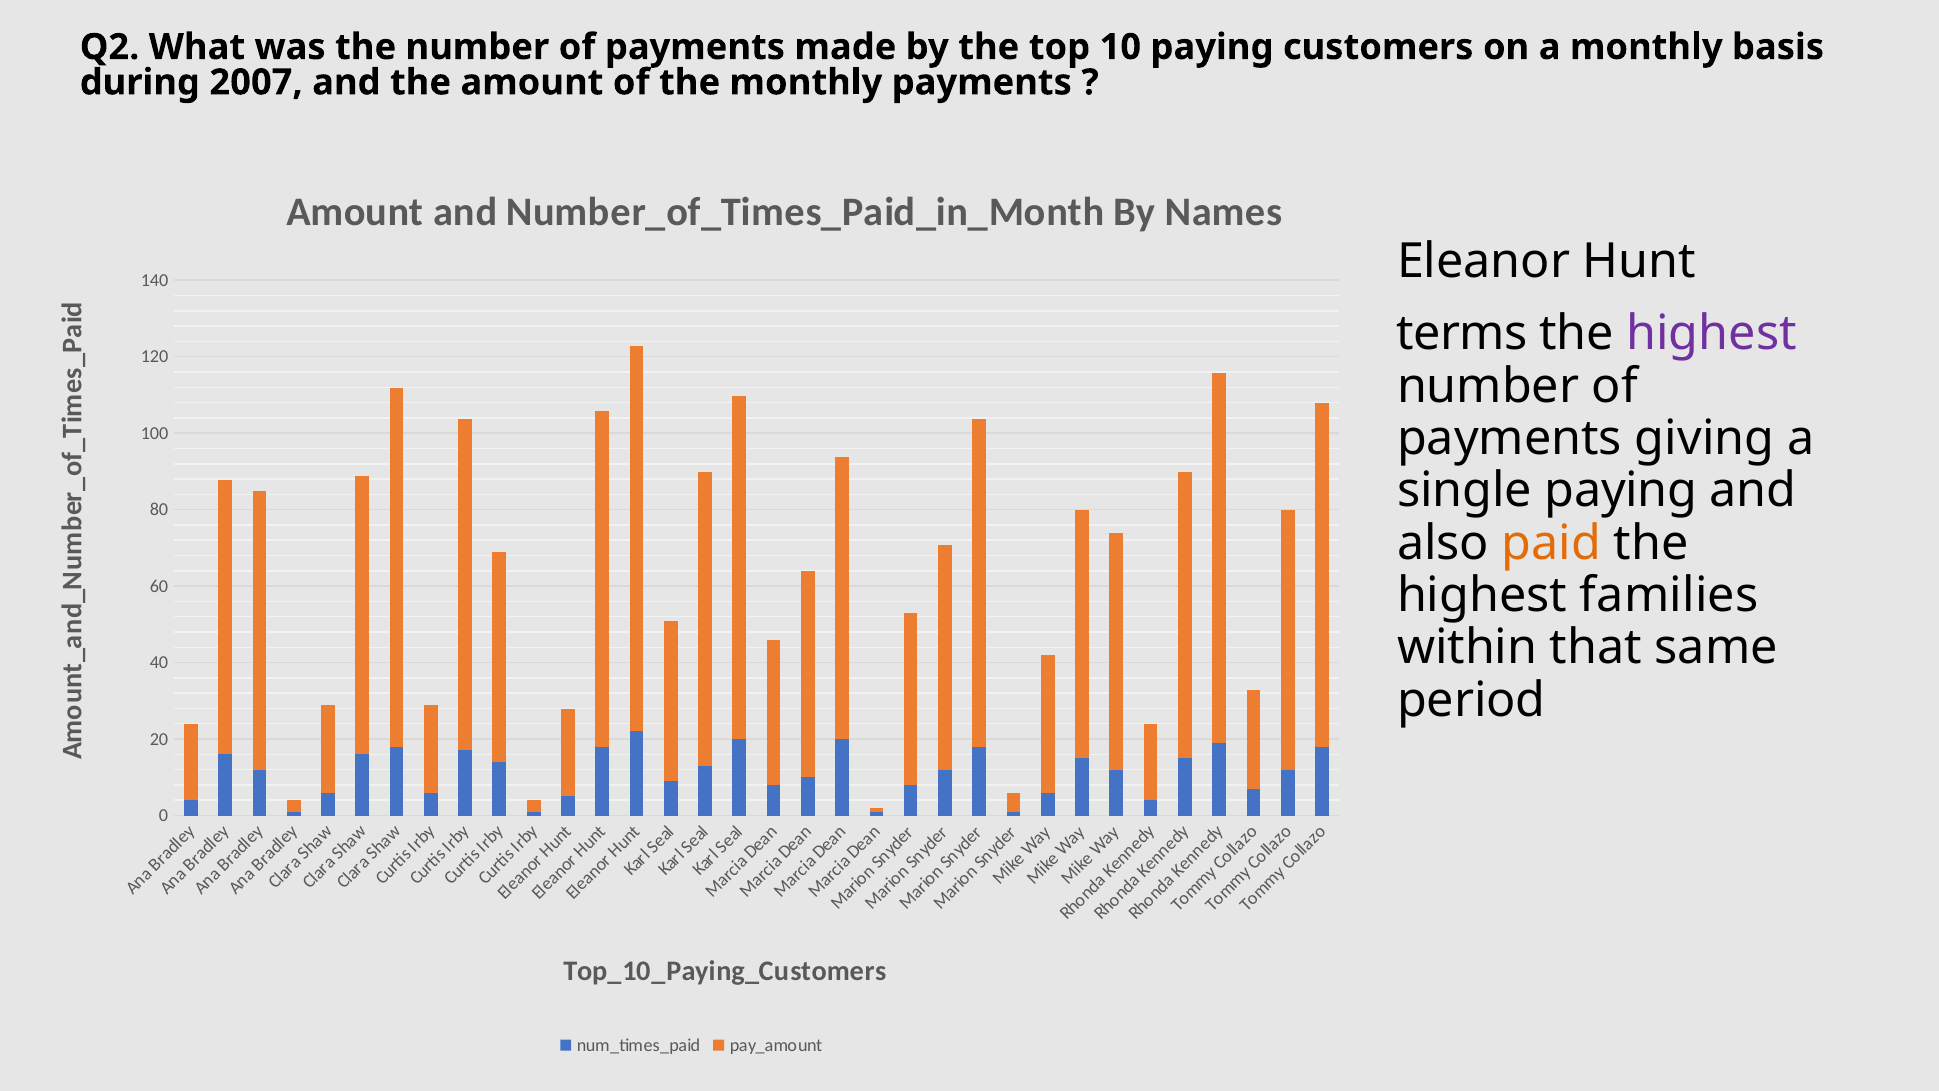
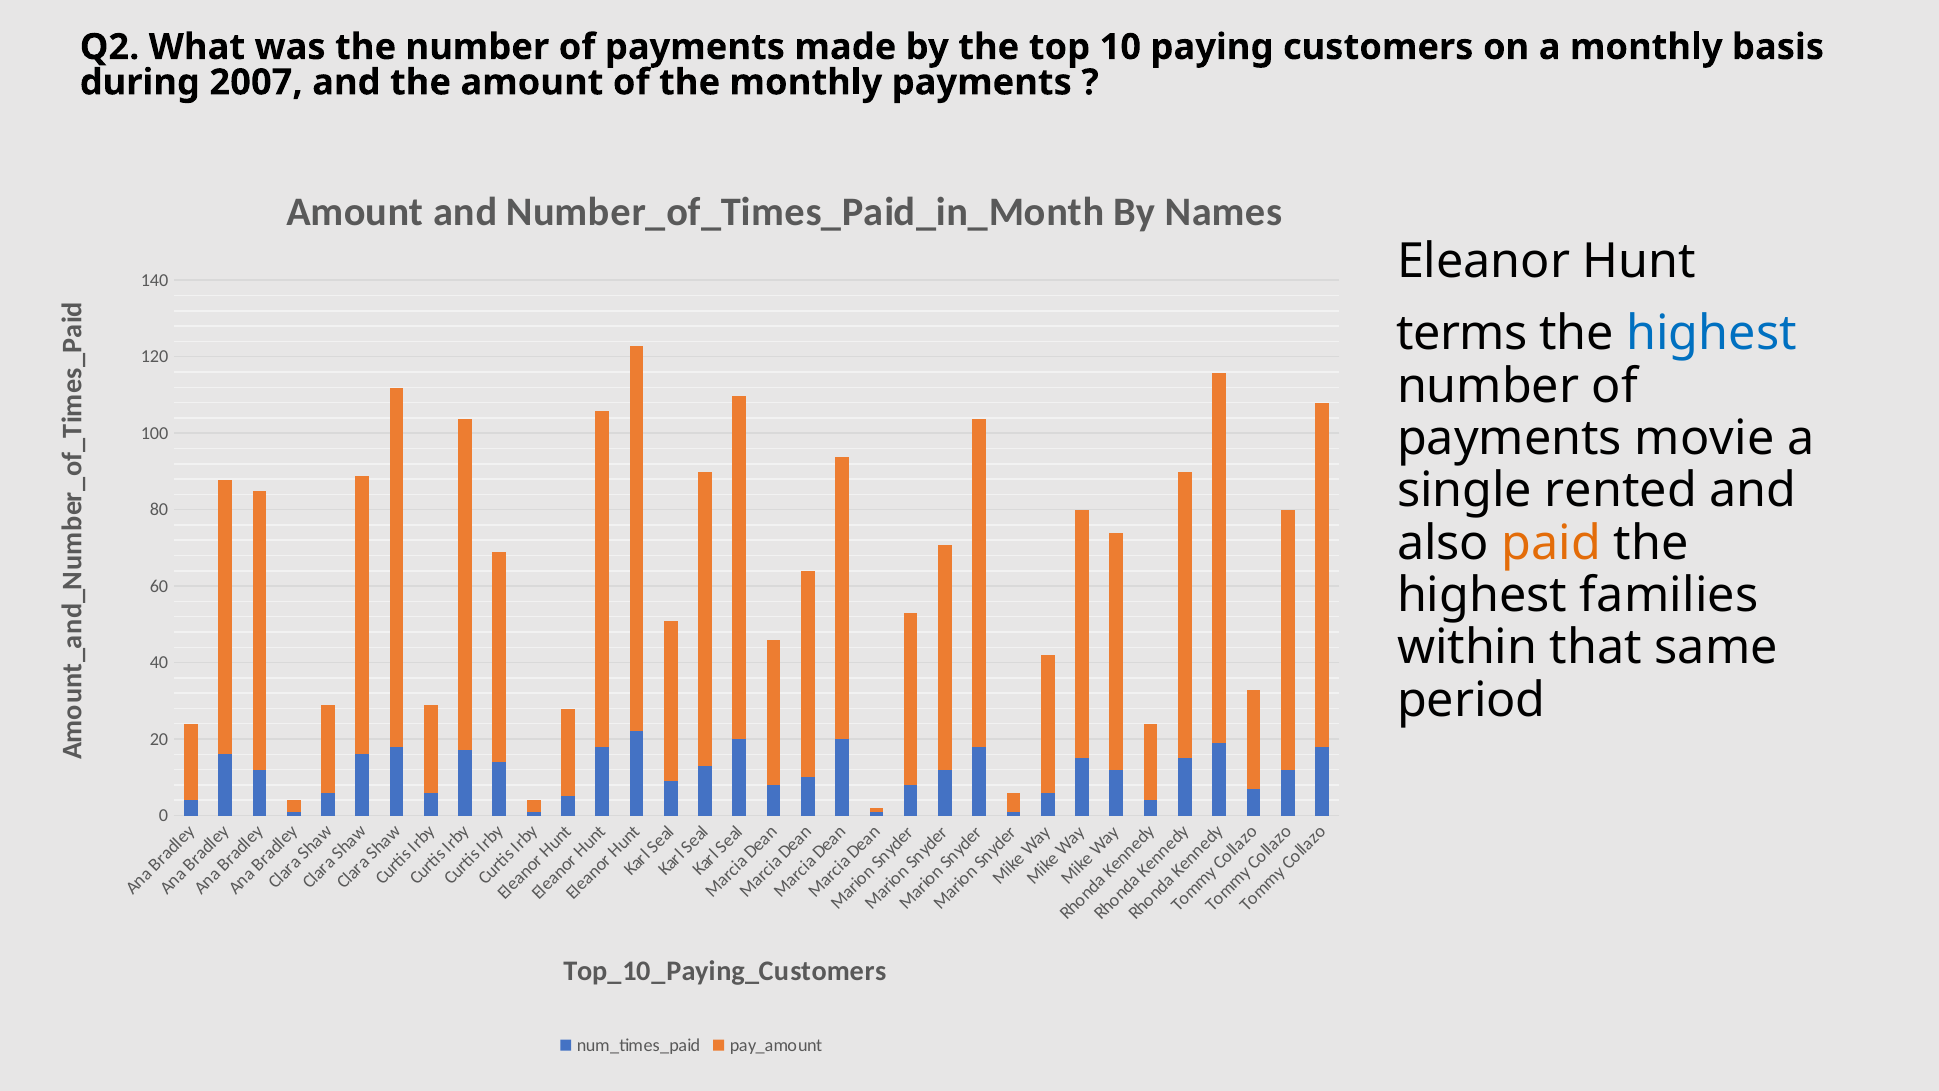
highest colour: purple -> blue (1712, 334)
giving: giving -> movie (1705, 438)
single paying: paying -> rented (1621, 491)
